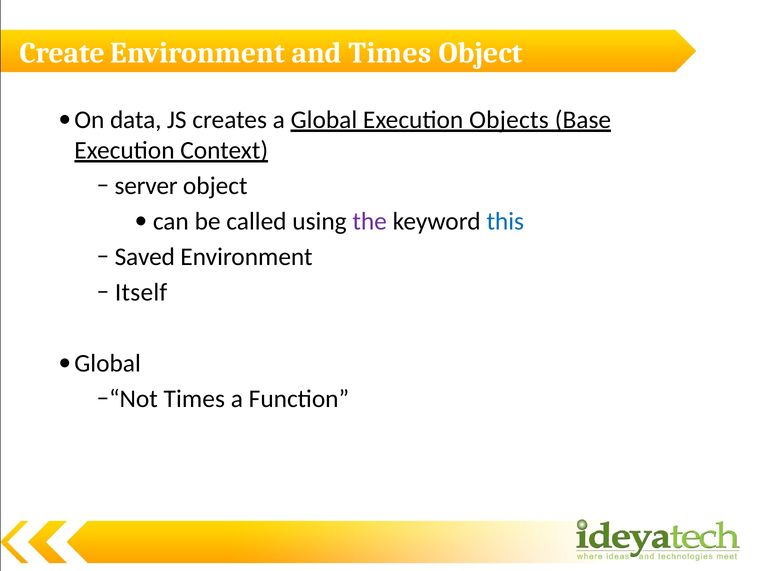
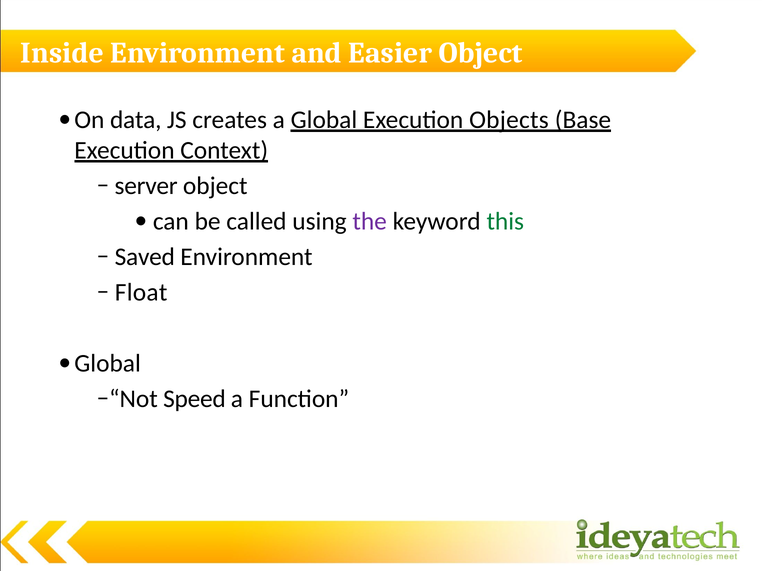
Create: Create -> Inside (62, 53)
and Times: Times -> Easier (390, 53)
this colour: blue -> green (505, 221)
Itself: Itself -> Float (141, 293)
Times: Times -> Speed (194, 399)
